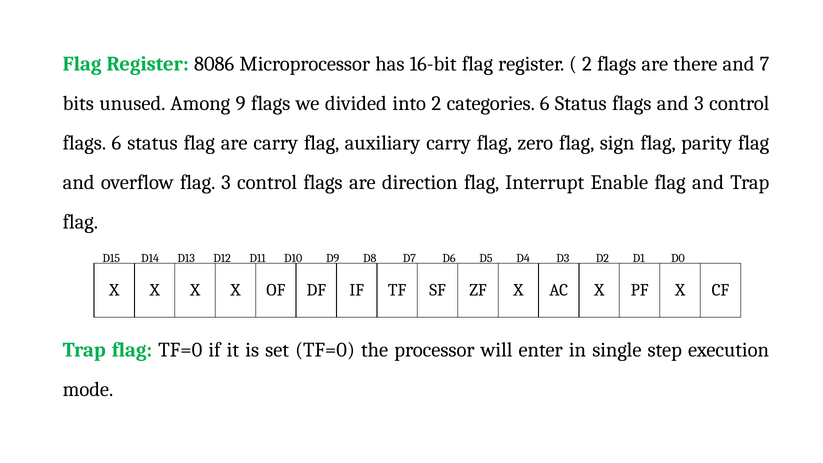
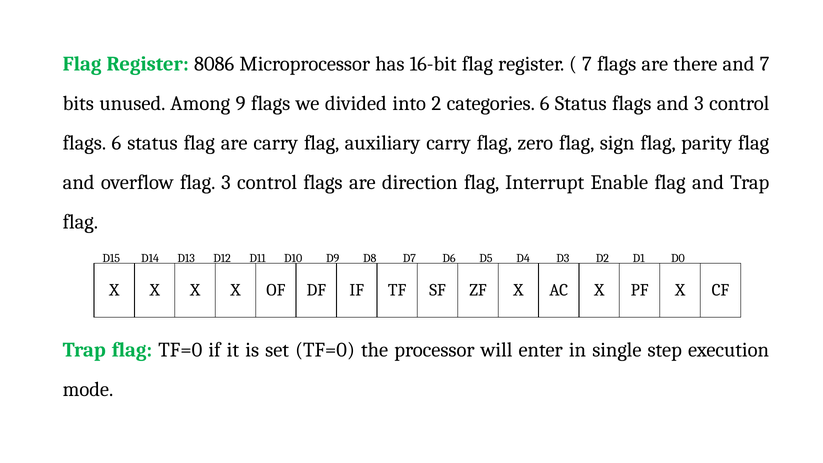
2: 2 -> 7 (587, 64)
